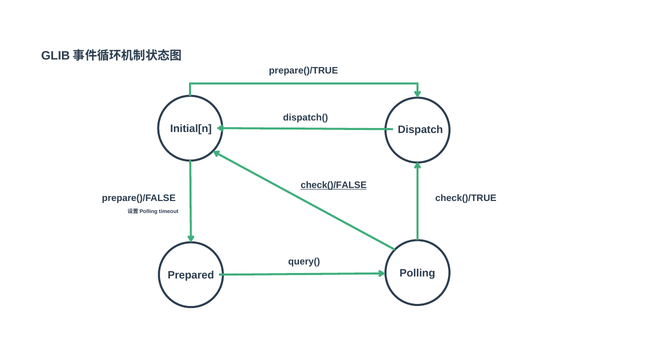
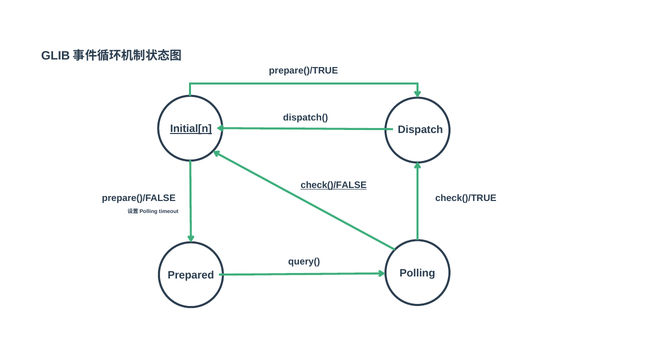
Initial[n underline: none -> present (191, 129)
